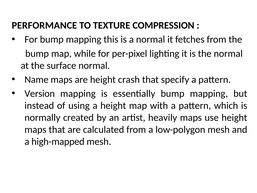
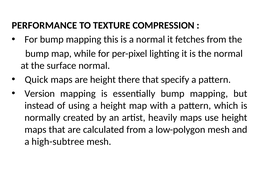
Name: Name -> Quick (36, 79)
crash: crash -> there (129, 79)
high-mapped: high-mapped -> high-subtree (58, 141)
